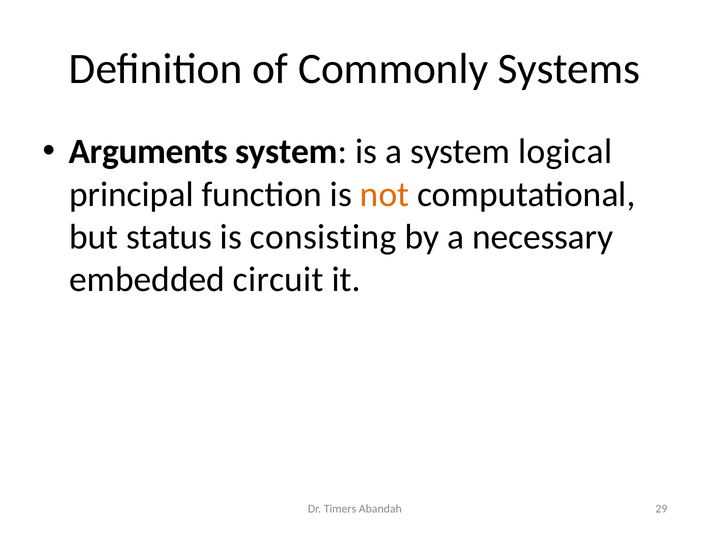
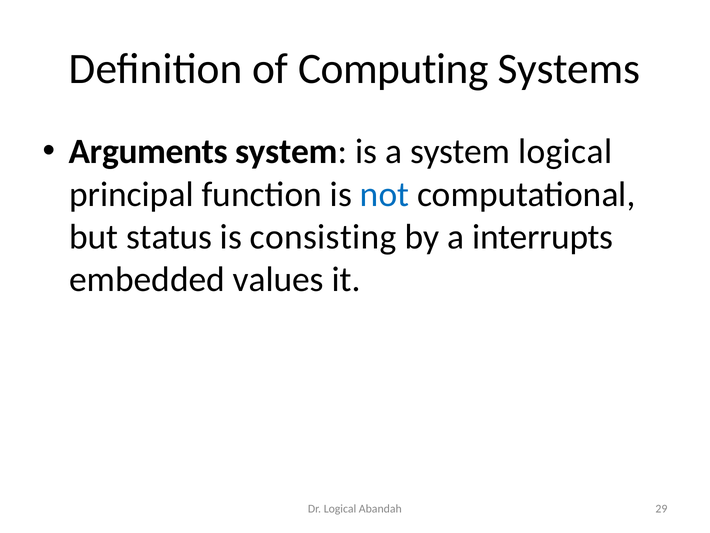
Commonly: Commonly -> Computing (393, 69)
not colour: orange -> blue (385, 194)
necessary: necessary -> interrupts (543, 237)
circuit: circuit -> values (278, 279)
Dr Timers: Timers -> Logical (340, 509)
